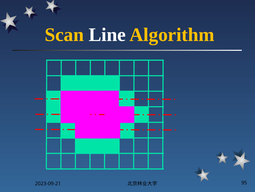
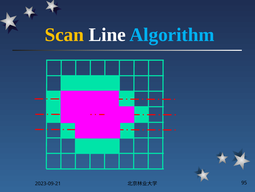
Algorithm colour: yellow -> light blue (172, 35)
